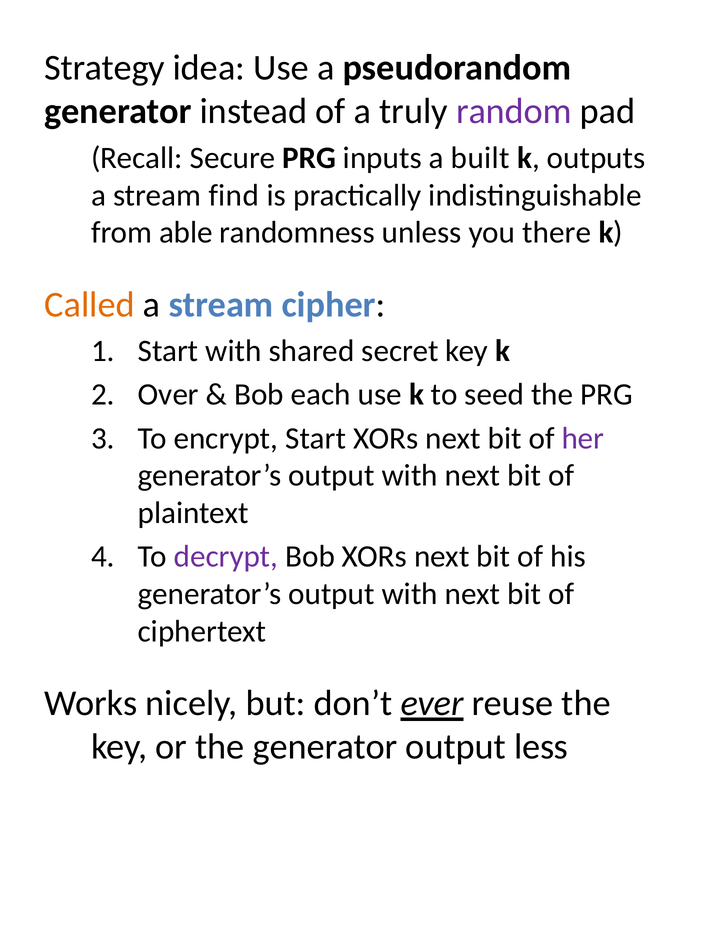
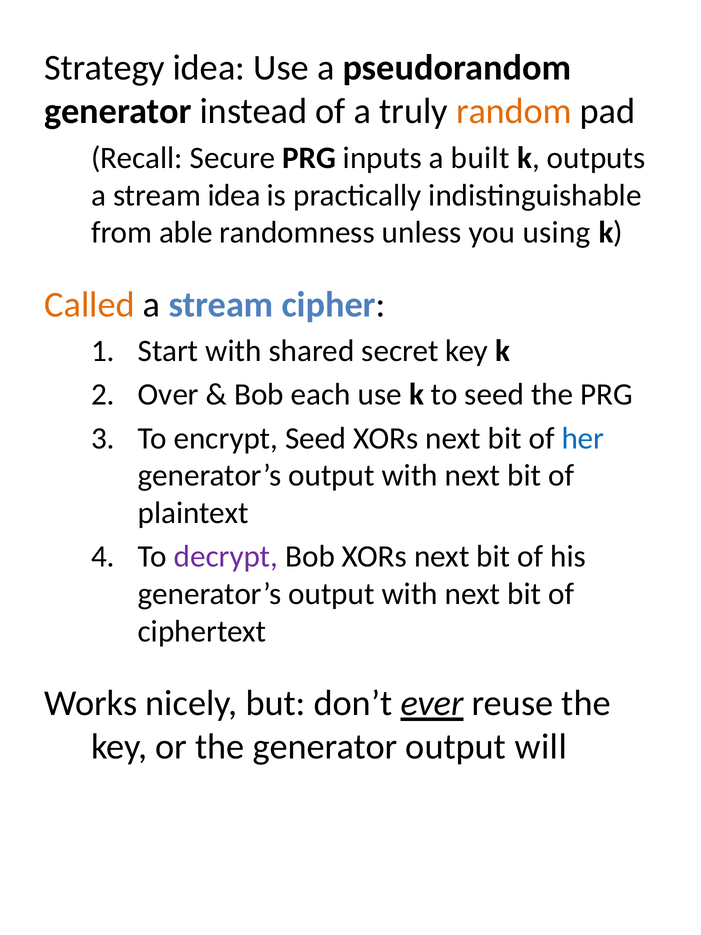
random colour: purple -> orange (514, 111)
stream find: find -> idea (234, 195)
there: there -> using (557, 233)
encrypt Start: Start -> Seed (316, 438)
her colour: purple -> blue (583, 438)
less: less -> will (541, 747)
